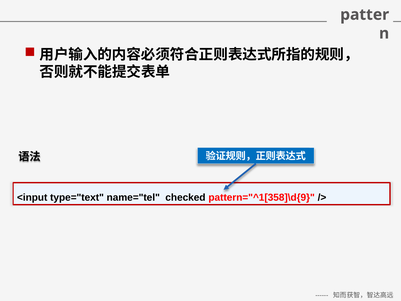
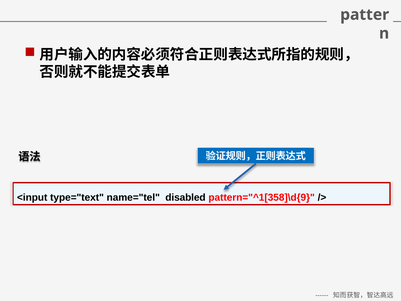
checked: checked -> disabled (185, 197)
